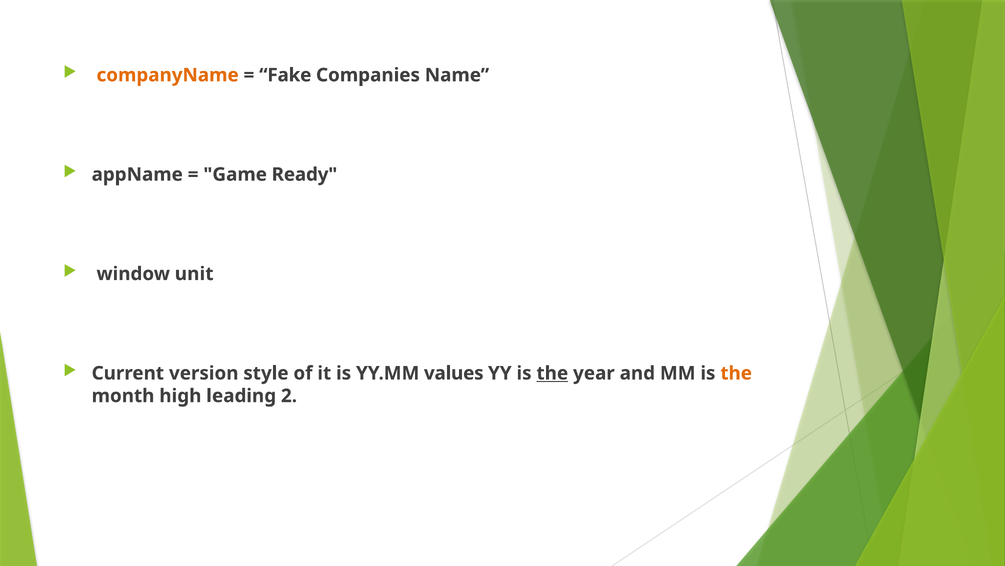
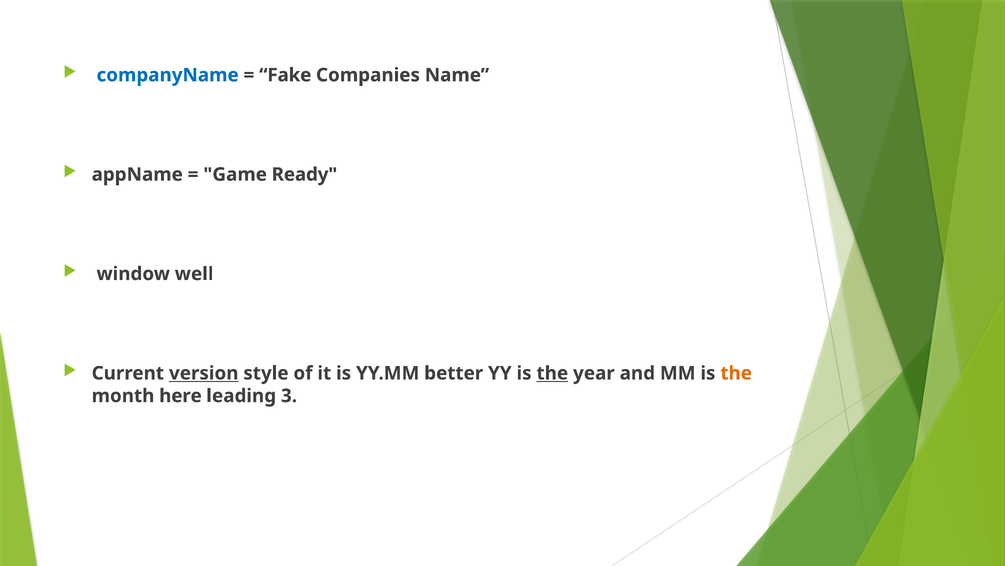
companyName colour: orange -> blue (168, 75)
unit: unit -> well (194, 274)
version underline: none -> present (204, 373)
values: values -> better (454, 373)
high: high -> here (180, 395)
2: 2 -> 3 (289, 395)
